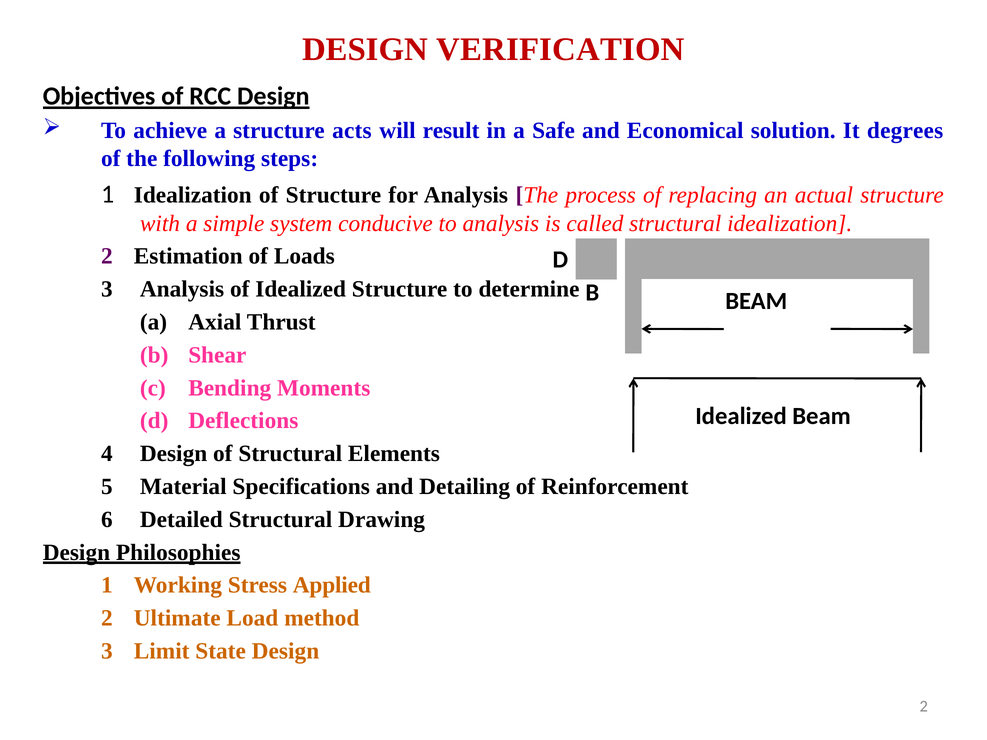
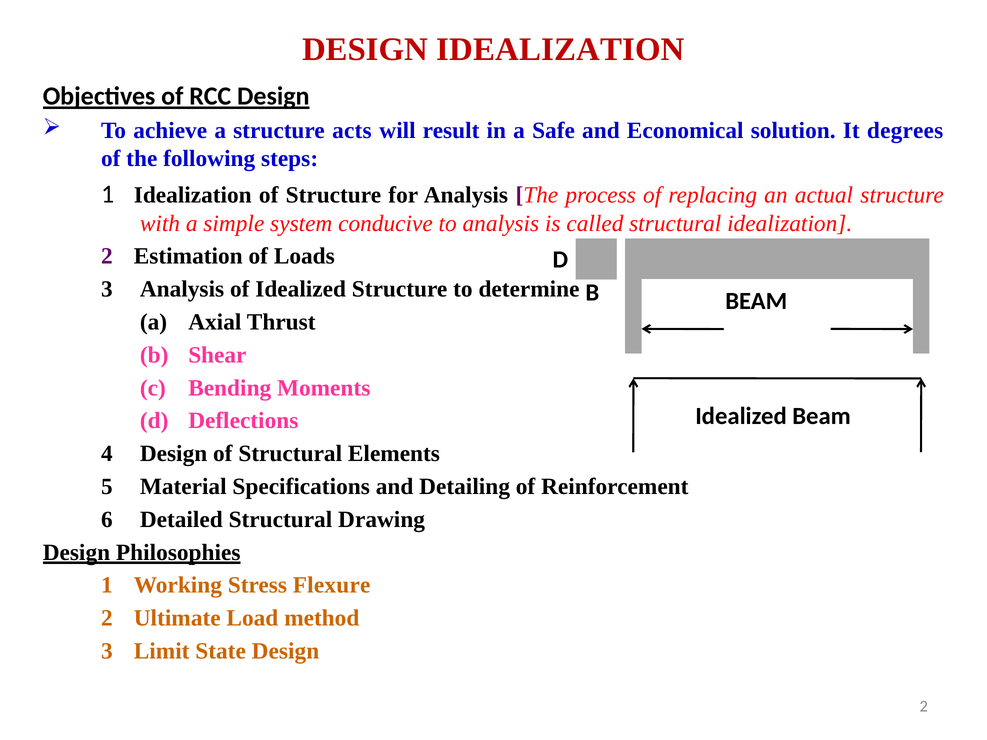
DESIGN VERIFICATION: VERIFICATION -> IDEALIZATION (560, 49)
Applied: Applied -> Flexure (332, 585)
